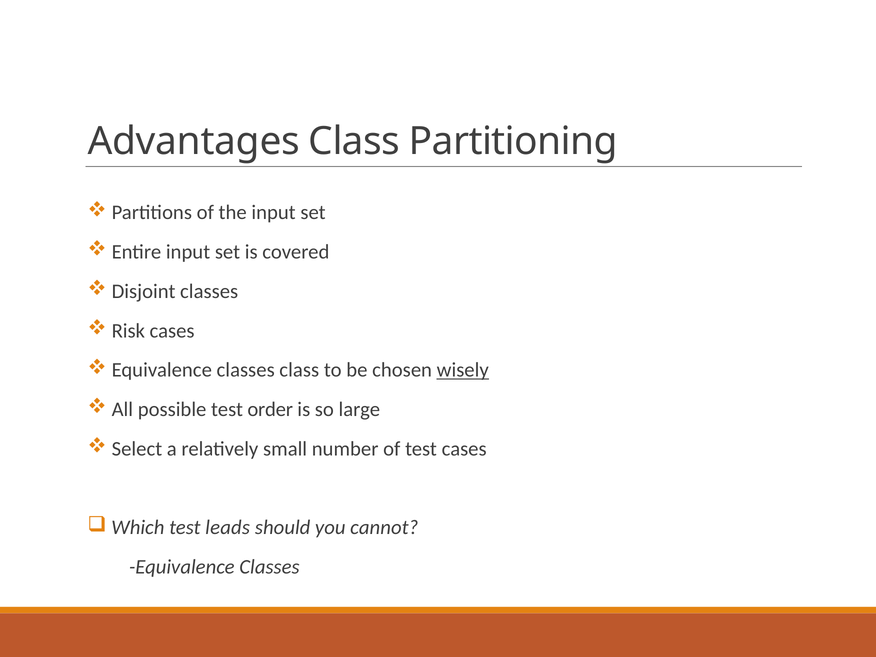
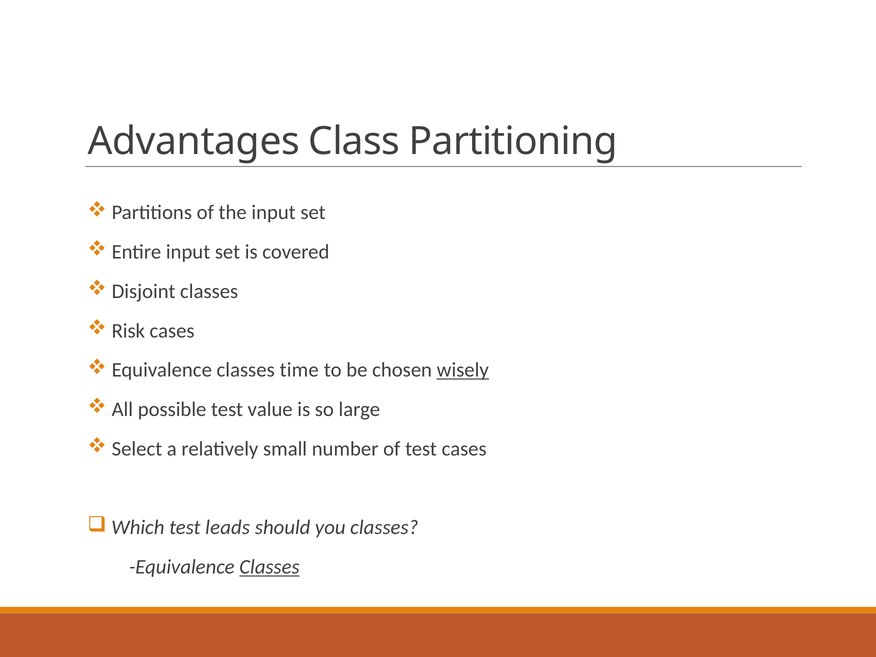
classes class: class -> time (299, 370)
order: order -> value (270, 409)
you cannot: cannot -> classes (384, 528)
Classes underline: none -> present (269, 567)
